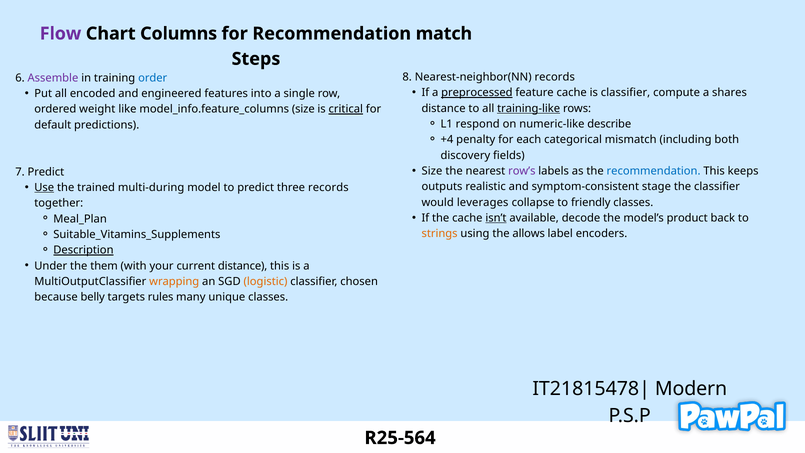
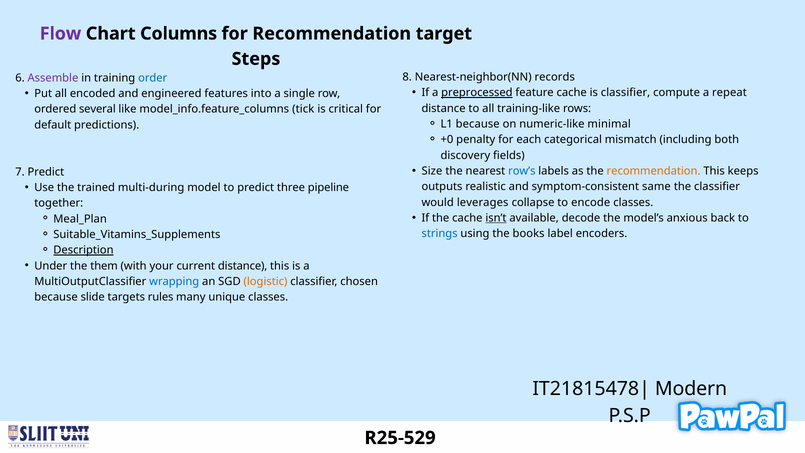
match: match -> target (444, 34)
shares: shares -> repeat (729, 93)
training-like underline: present -> none (529, 108)
weight: weight -> several (97, 109)
model_info.feature_columns size: size -> tick (303, 109)
critical underline: present -> none (346, 109)
L1 respond: respond -> because (478, 124)
describe: describe -> minimal (609, 124)
+4: +4 -> +0 (447, 140)
row’s colour: purple -> blue (522, 171)
recommendation colour: blue -> orange (654, 171)
Use underline: present -> none (44, 187)
three records: records -> pipeline (328, 187)
stage: stage -> same (656, 187)
friendly: friendly -> encode (591, 202)
product: product -> anxious (687, 218)
strings colour: orange -> blue (440, 234)
allows: allows -> books (529, 234)
wrapping colour: orange -> blue (174, 281)
belly: belly -> slide (93, 297)
R25-564: R25-564 -> R25-529 (400, 438)
